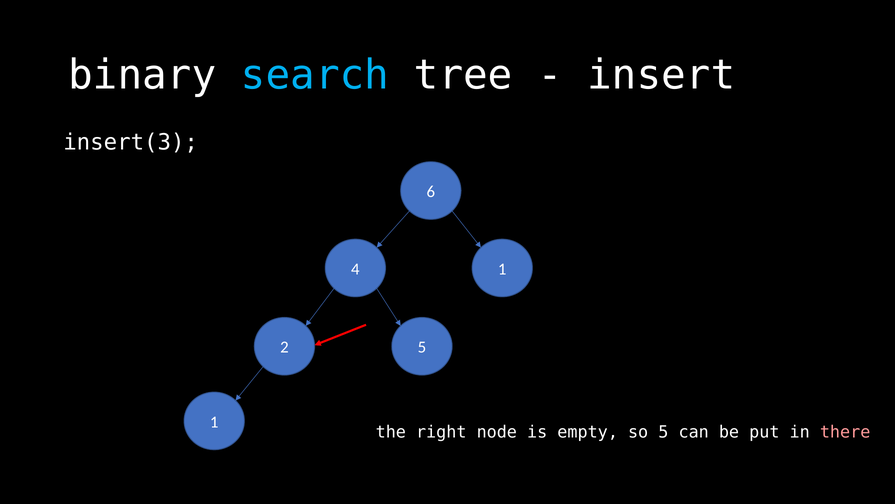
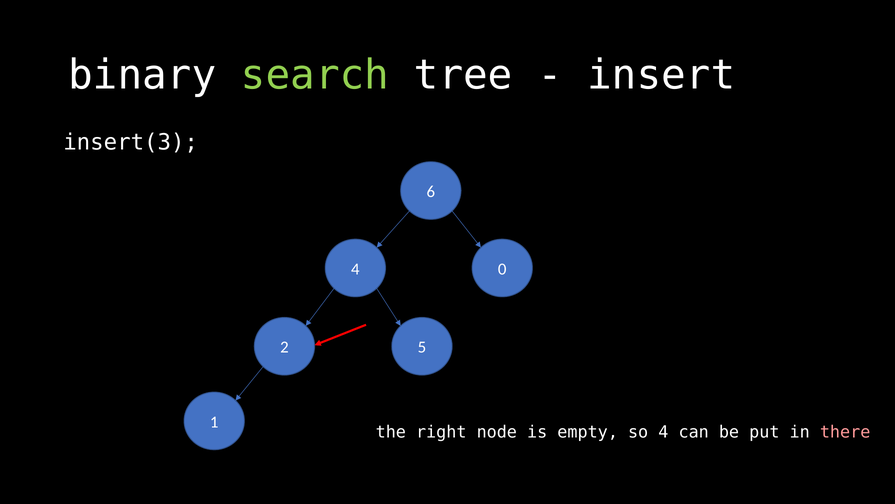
search colour: light blue -> light green (315, 75)
4 1: 1 -> 0 (502, 269)
so 5: 5 -> 4 (663, 432)
